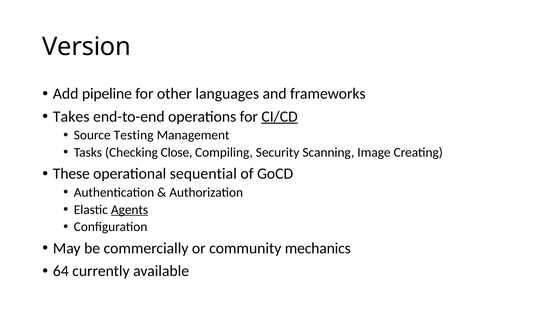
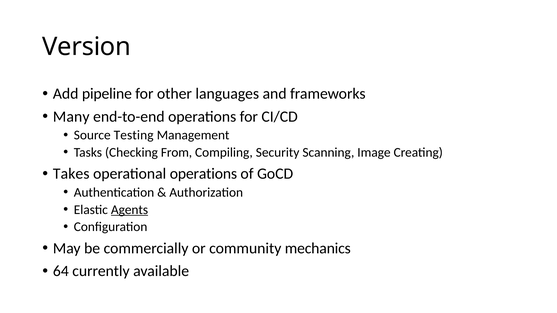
Takes: Takes -> Many (71, 117)
CI/CD underline: present -> none (280, 117)
Close: Close -> From (177, 152)
These: These -> Takes (71, 174)
operational sequential: sequential -> operations (203, 174)
